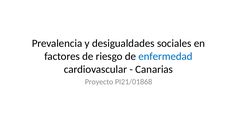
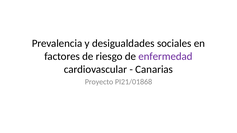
enfermedad colour: blue -> purple (165, 56)
